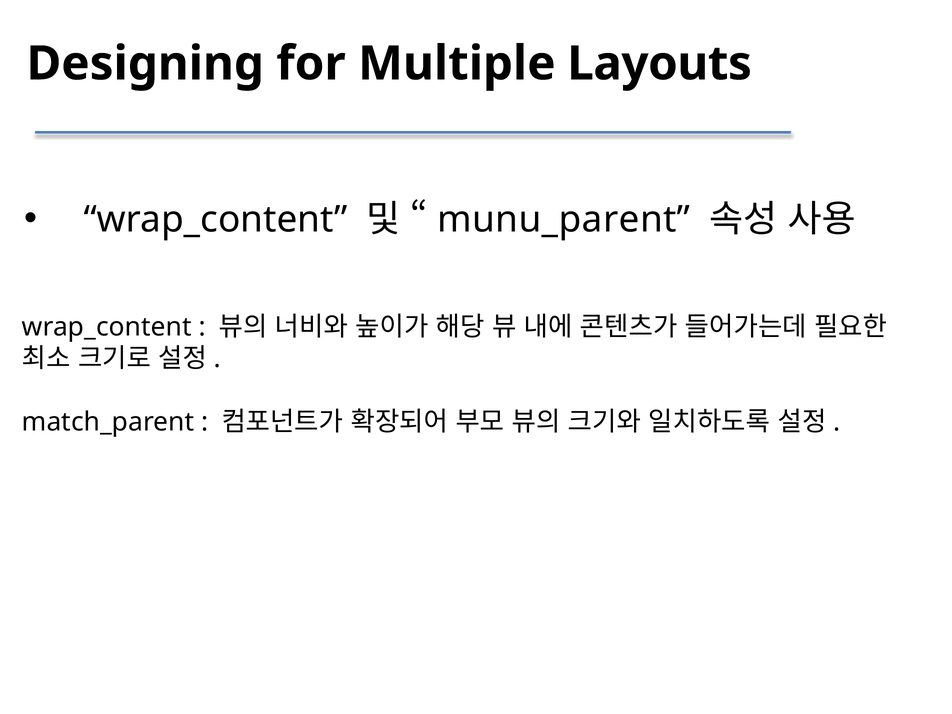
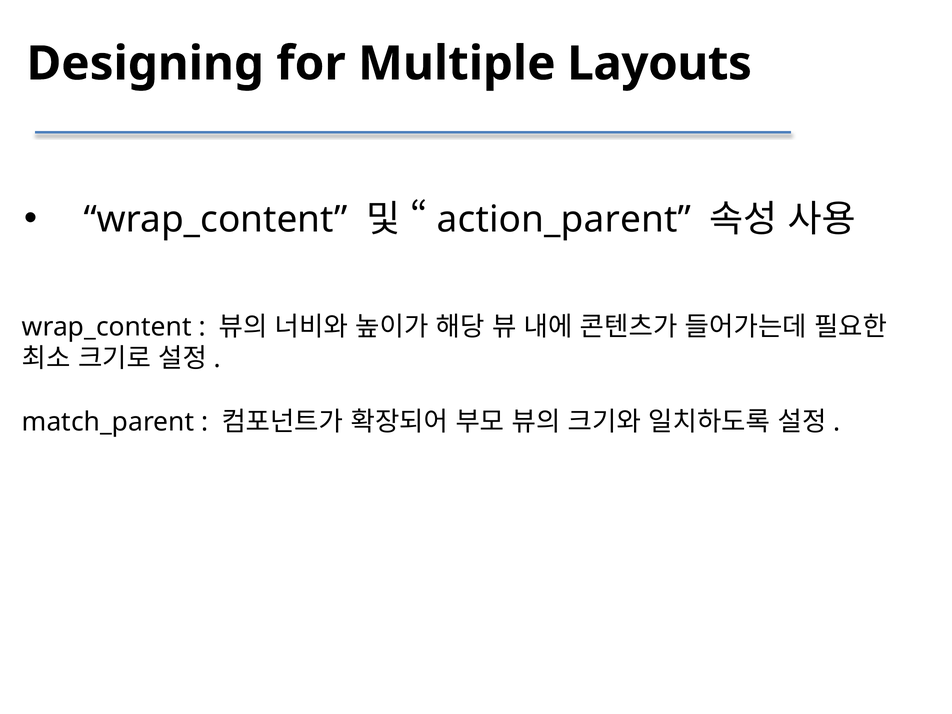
munu_parent: munu_parent -> action_parent (564, 220)
